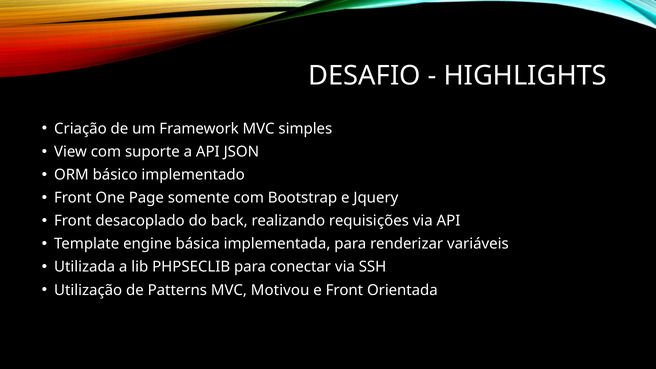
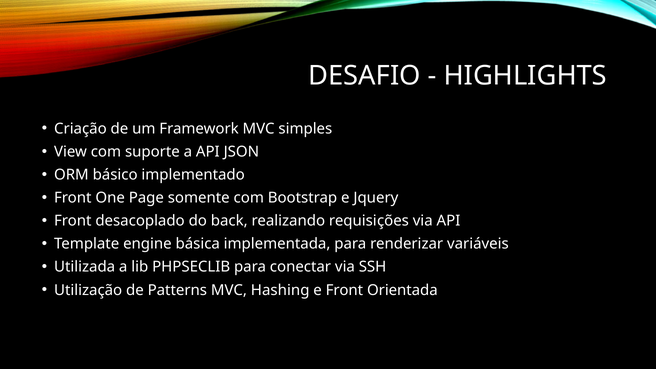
Motivou: Motivou -> Hashing (280, 290)
